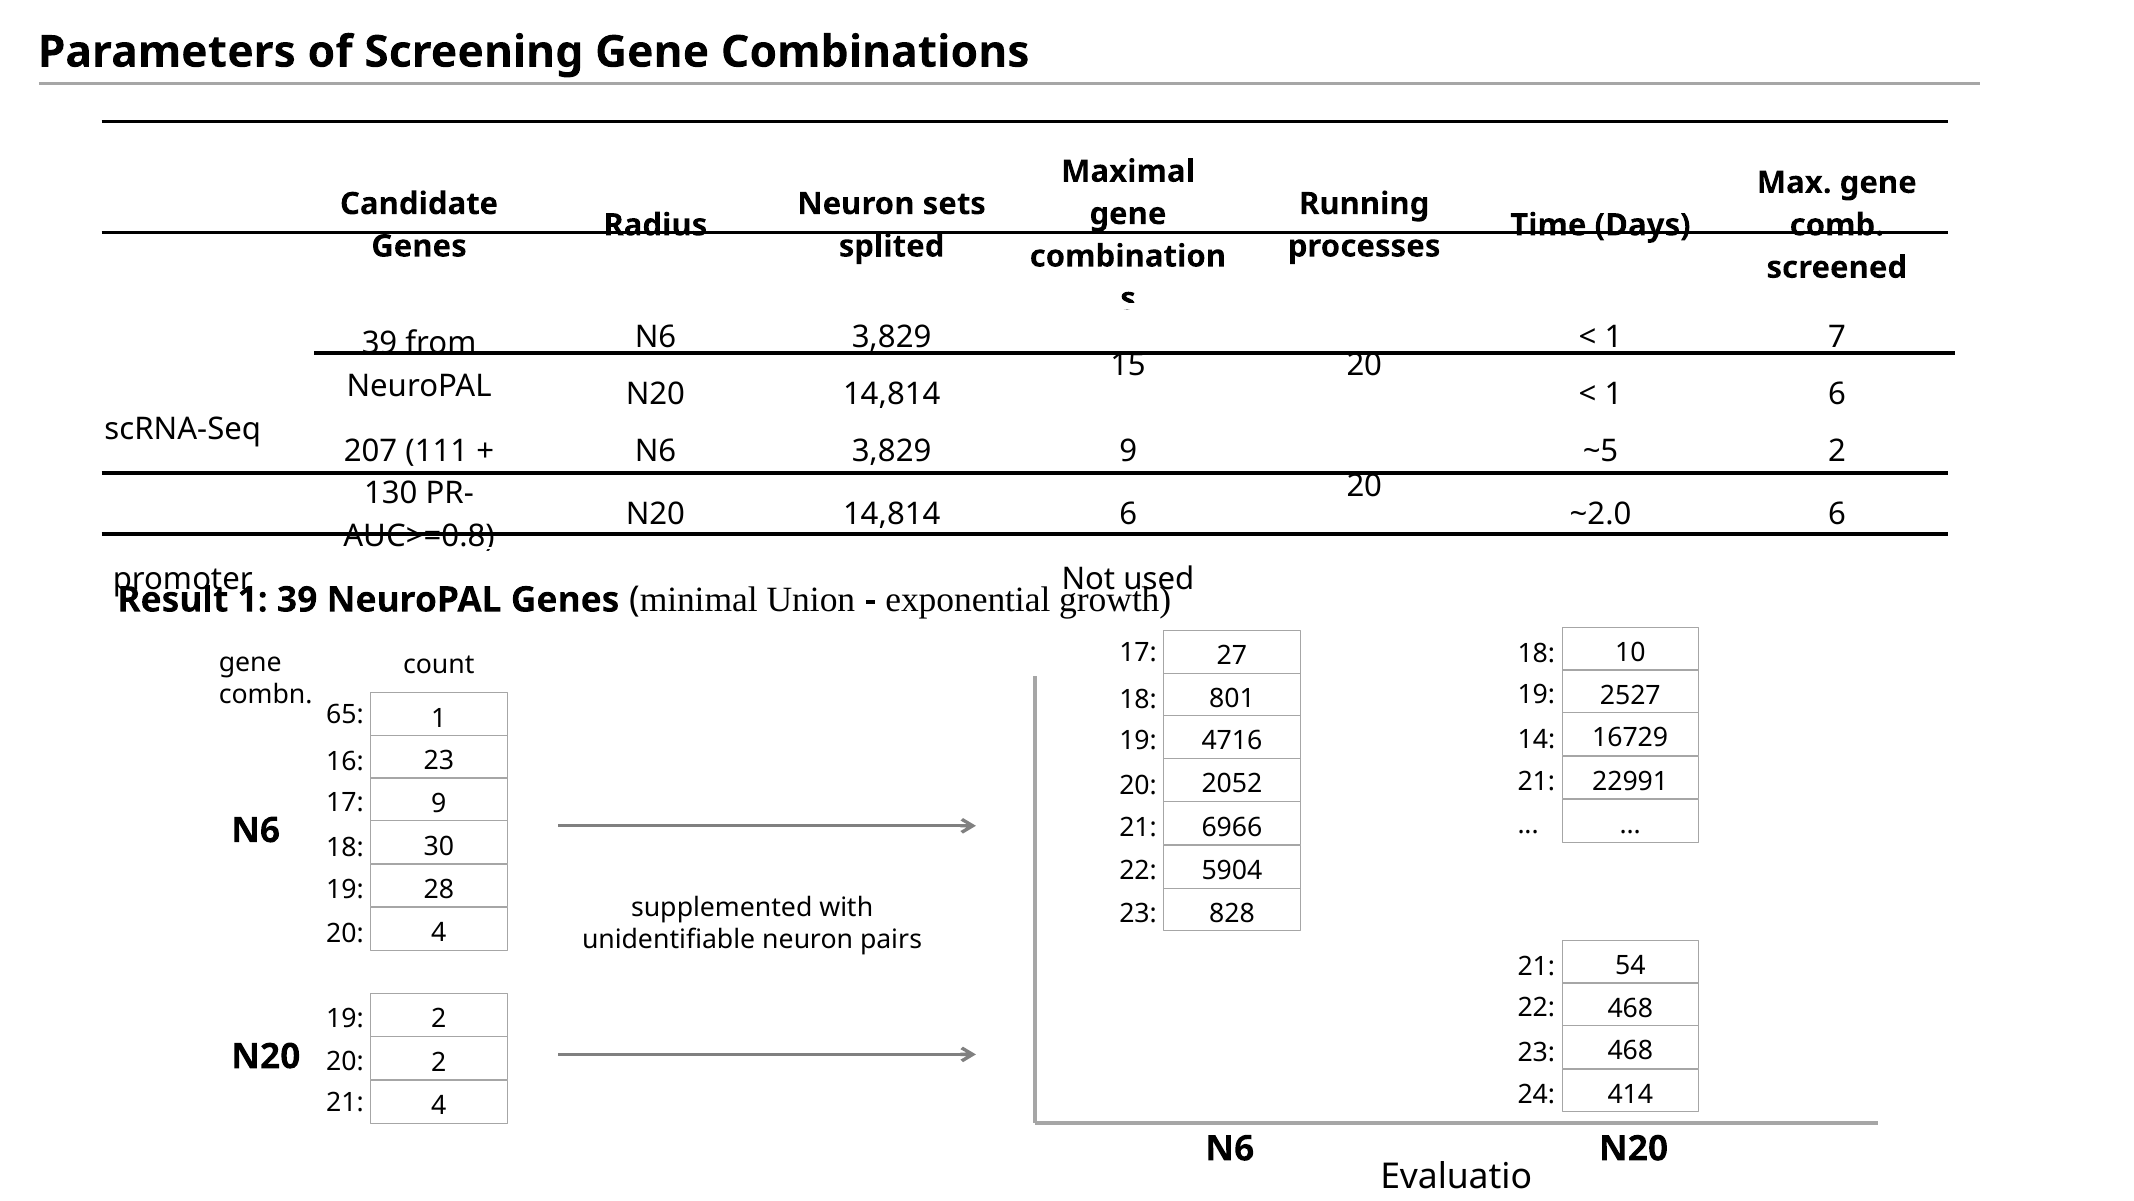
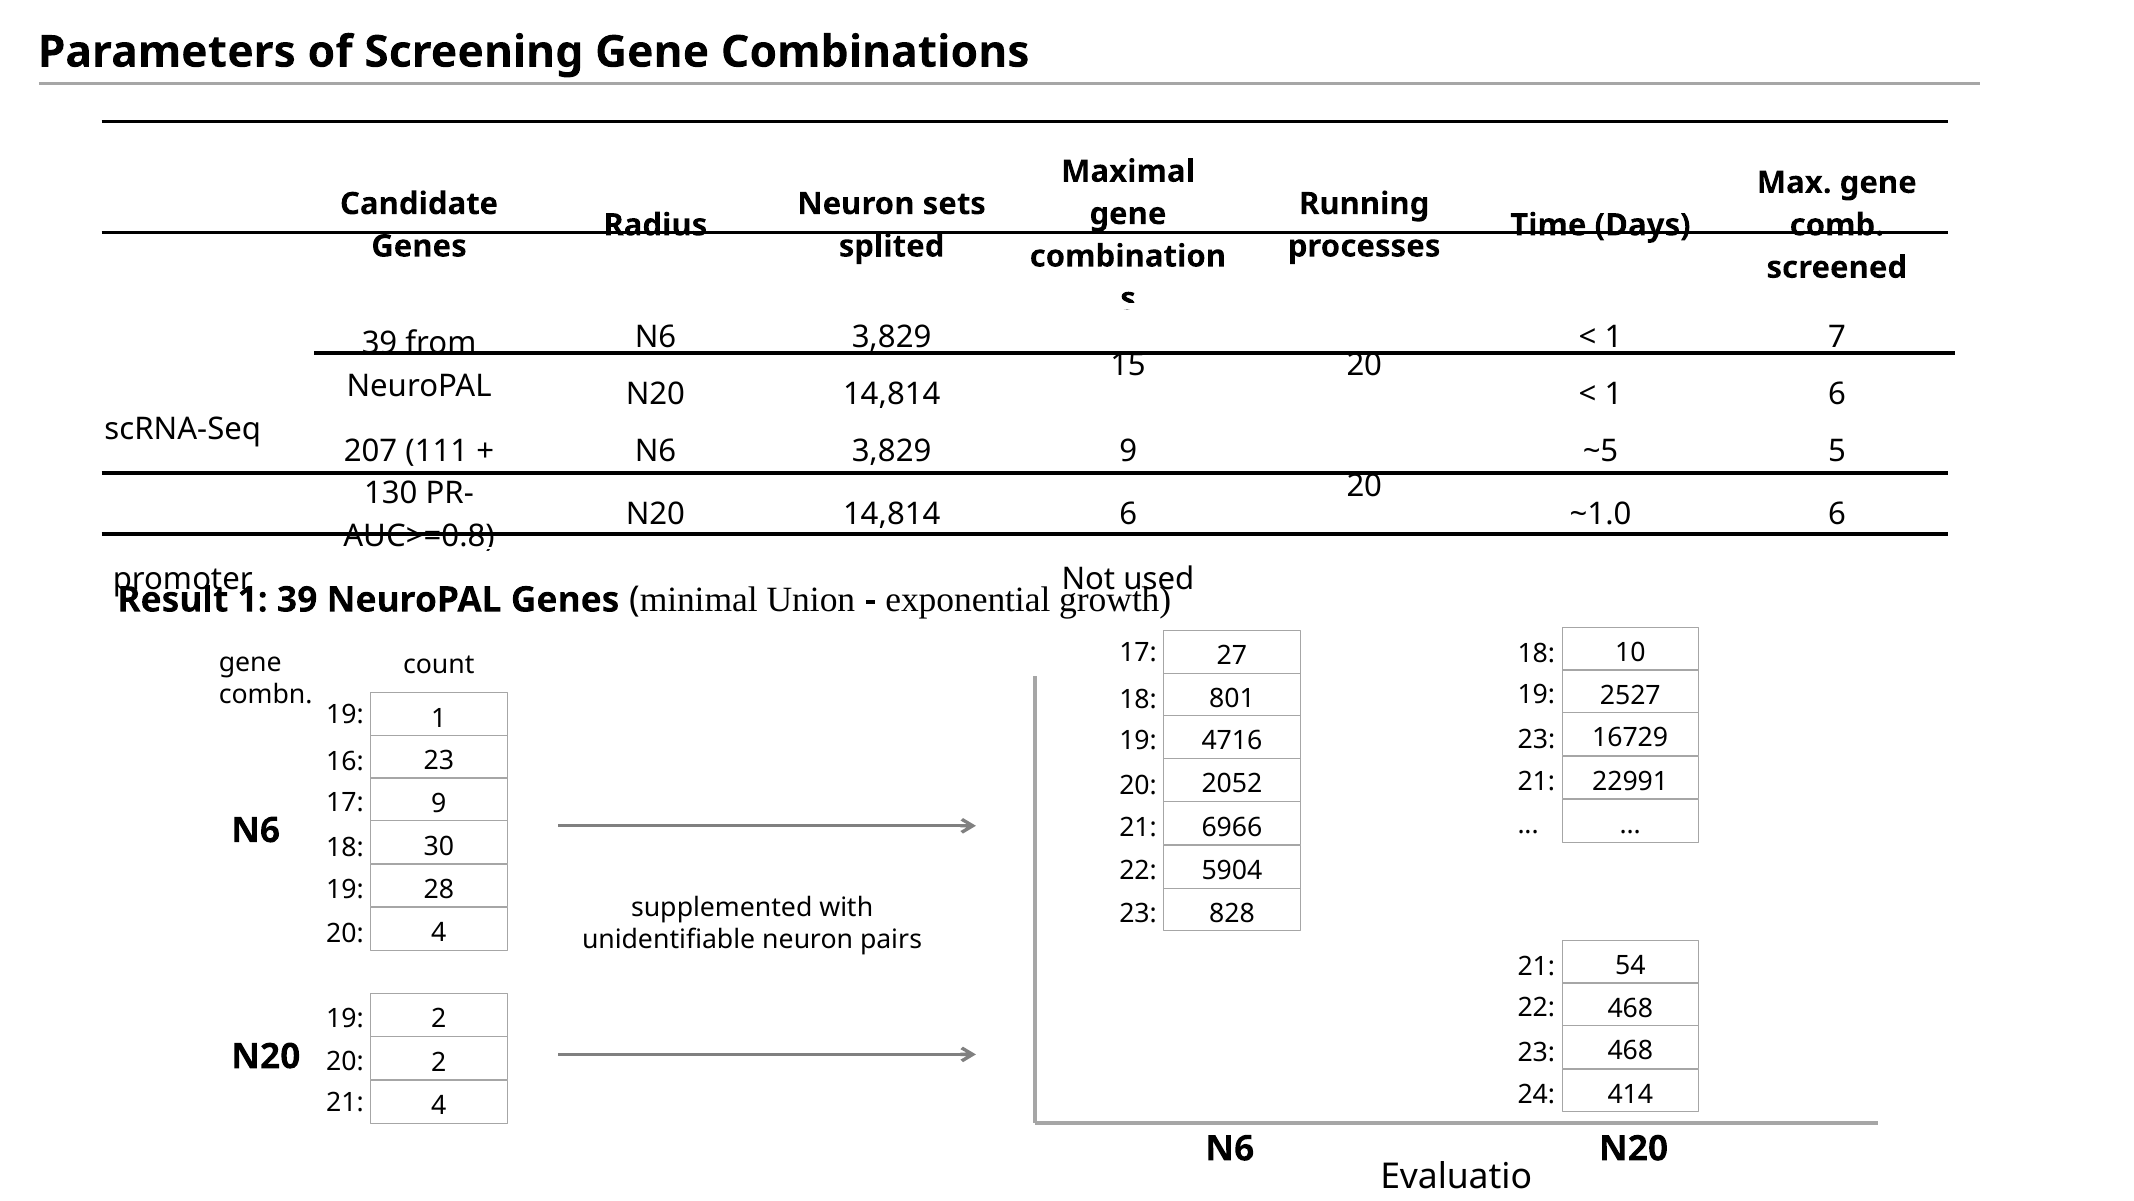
~5 2: 2 -> 5 (1837, 451)
~2.0: ~2.0 -> ~1.0 (1601, 514)
65: 65 -> 19 (345, 715)
14: 14 -> 23 (1536, 739)
